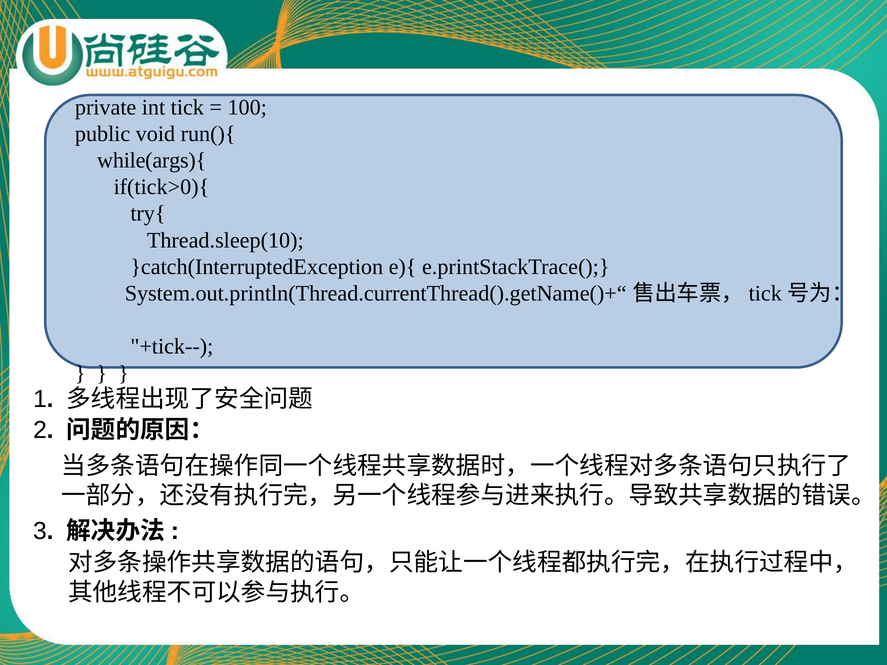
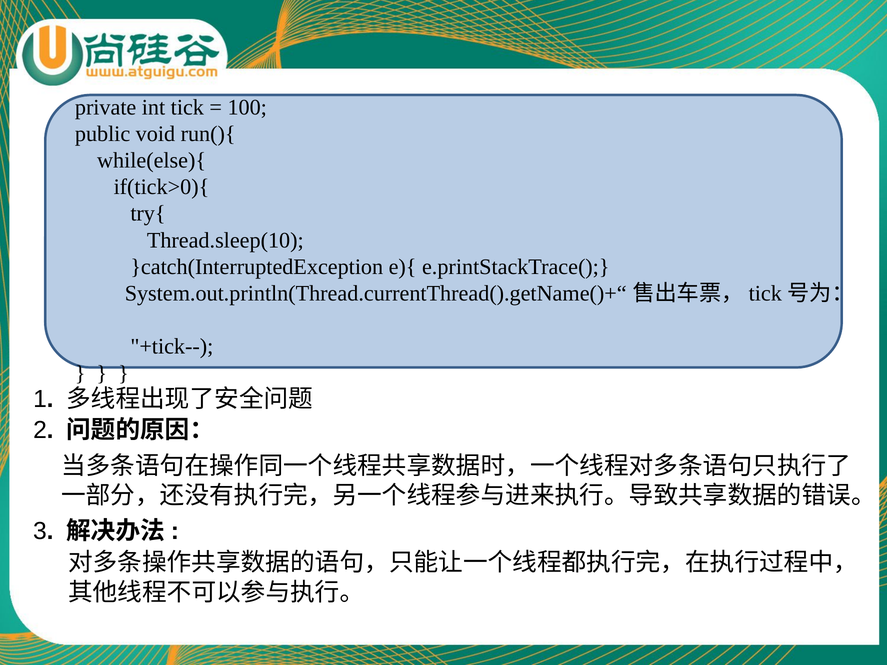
while(args){: while(args){ -> while(else){ (152, 160)
